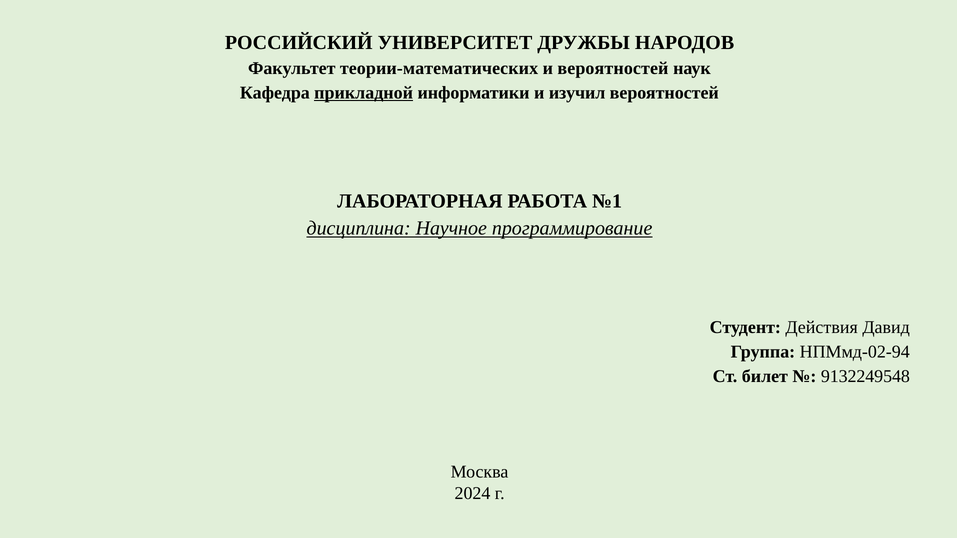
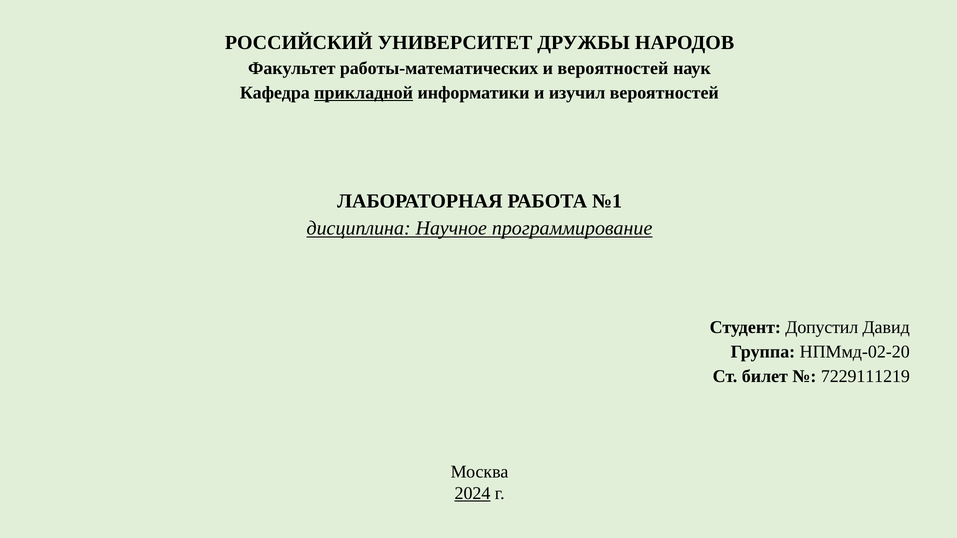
теории-математических: теории-математических -> работы-математических (439, 69)
Действия: Действия -> Допустил (822, 327)
НПМмд-02-94: НПМмд-02-94 -> НПМмд-02-20 (855, 352)
9132249548: 9132249548 -> 7229111219 (865, 377)
2024 underline: none -> present (472, 493)
